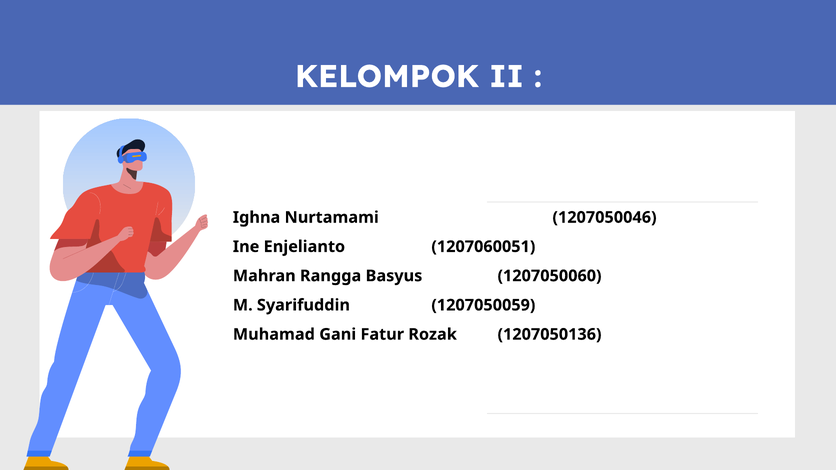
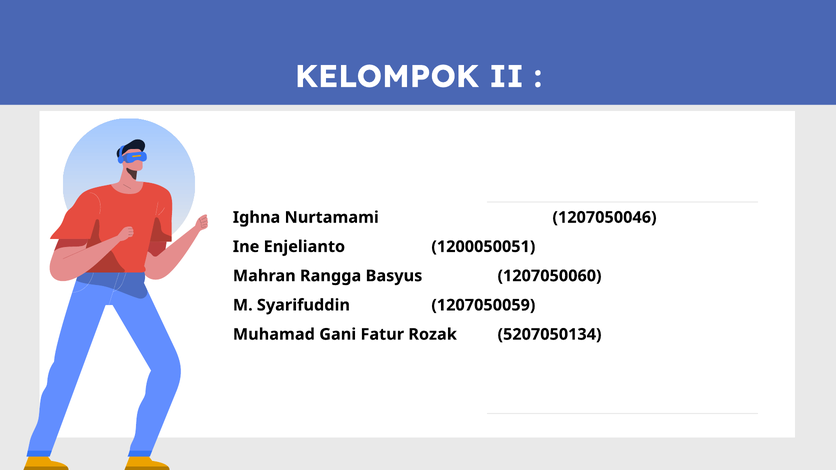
1207060051: 1207060051 -> 1200050051 (483, 247)
1207050136: 1207050136 -> 5207050134 (550, 335)
